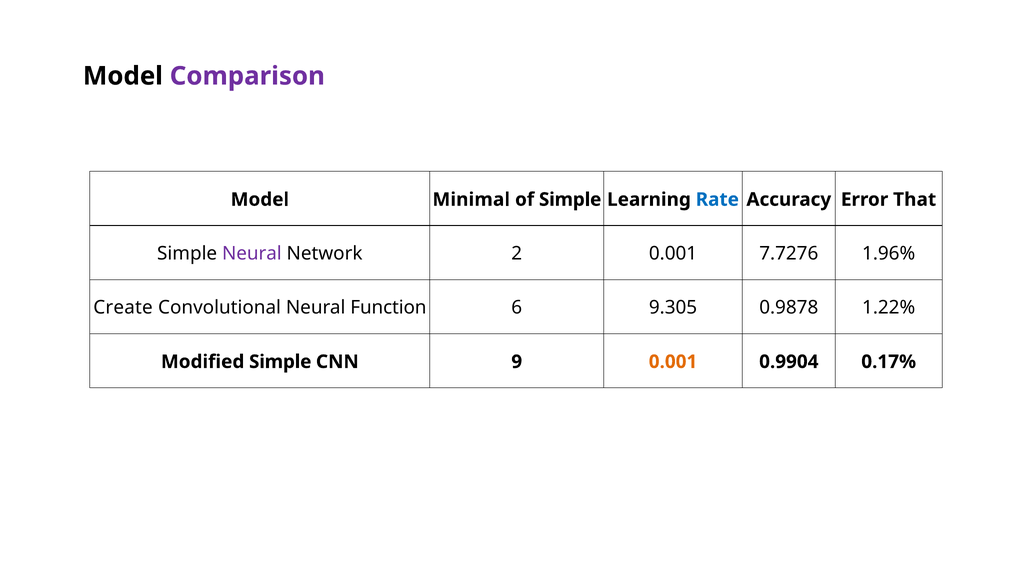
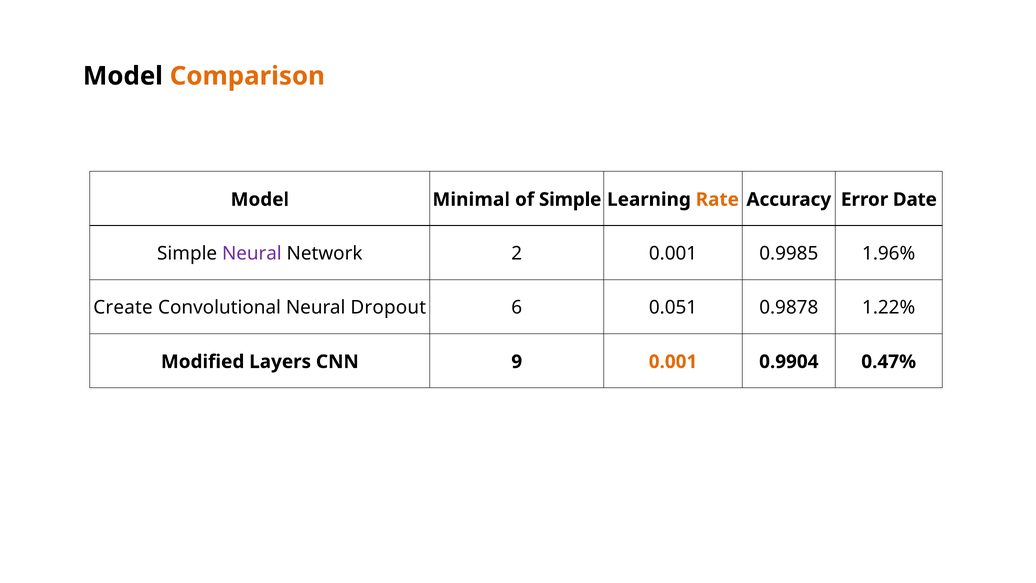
Comparison colour: purple -> orange (247, 76)
Rate colour: blue -> orange (717, 199)
That: That -> Date (915, 199)
7.7276: 7.7276 -> 0.9985 (789, 254)
Function: Function -> Dropout (388, 308)
9.305: 9.305 -> 0.051 (673, 308)
Modified Simple: Simple -> Layers (280, 362)
0.17%: 0.17% -> 0.47% (889, 362)
